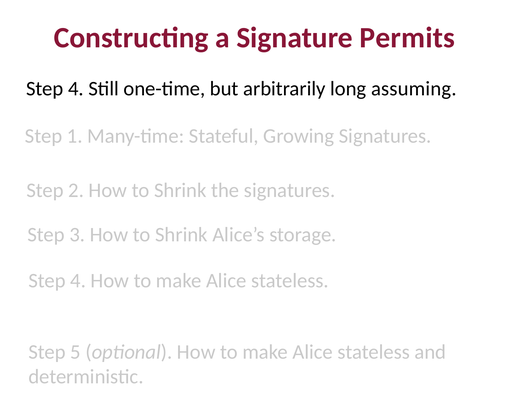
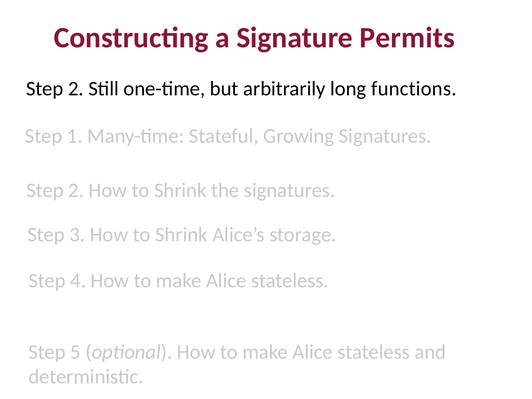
4: 4 -> 2 (76, 89)
assuming: assuming -> functions (414, 89)
